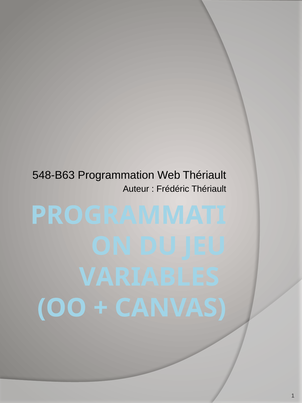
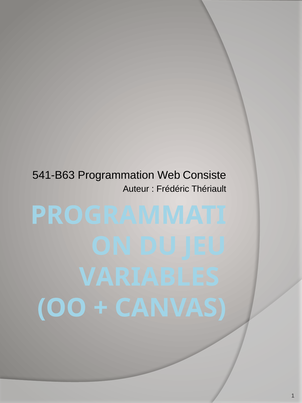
548-B63: 548-B63 -> 541-B63 (54, 175)
Web Thériault: Thériault -> Consiste (204, 175)
